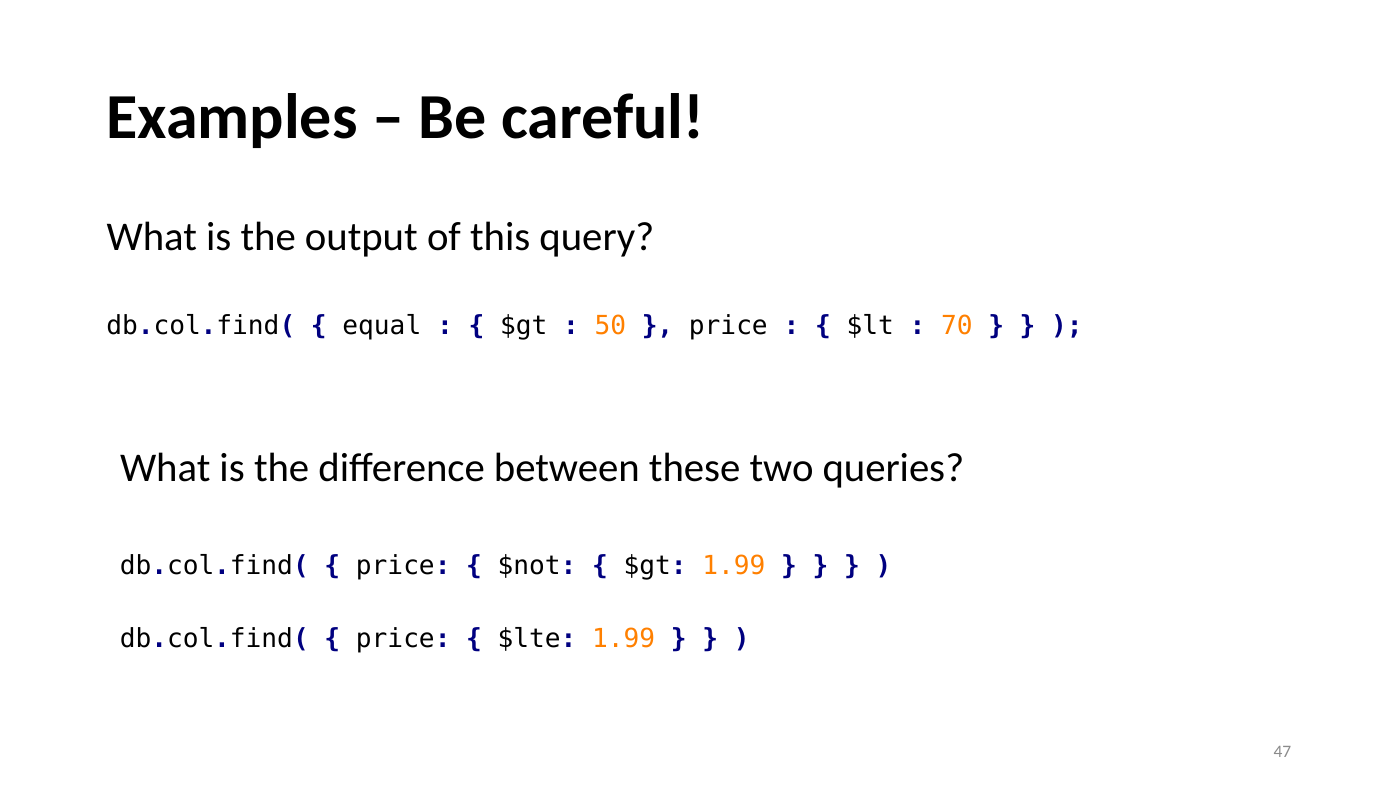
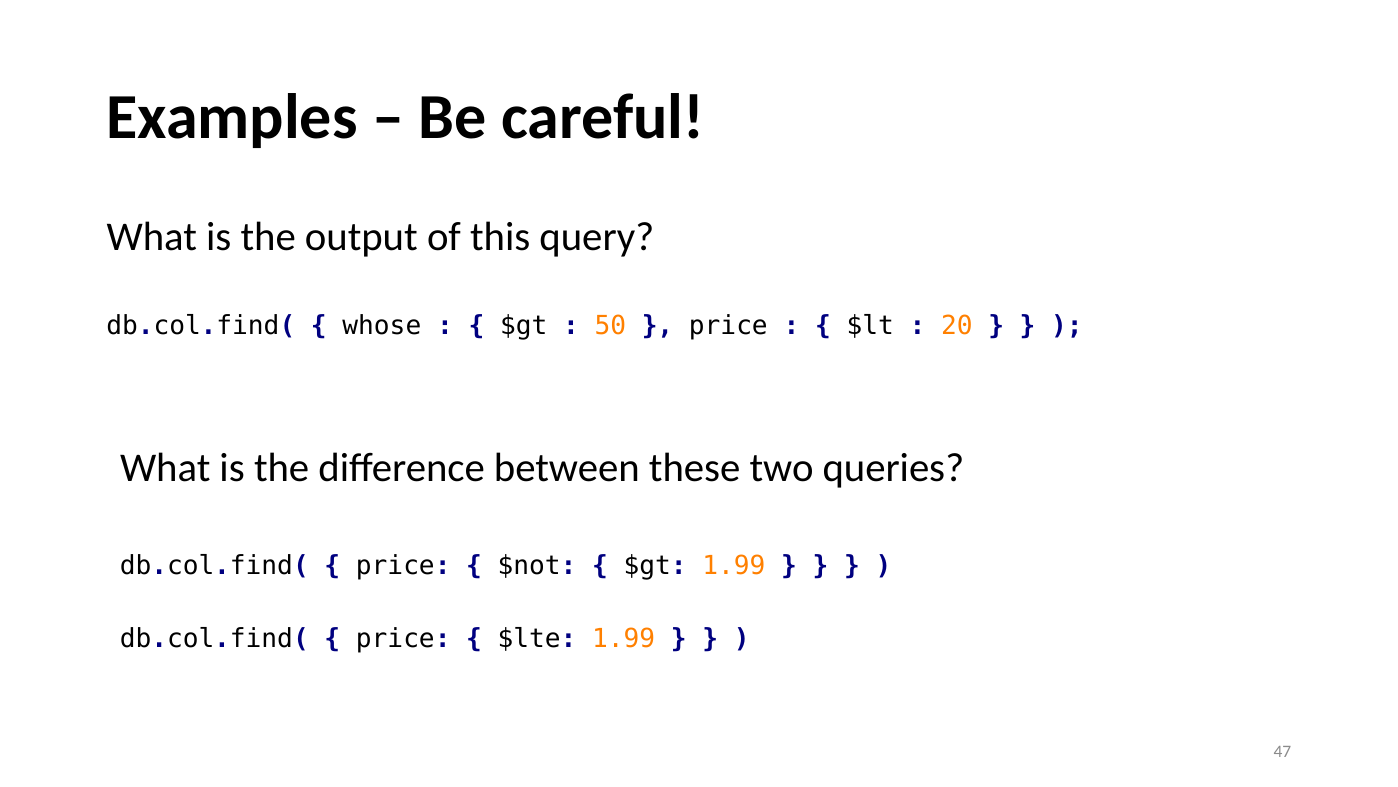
equal: equal -> whose (382, 326)
70: 70 -> 20 (957, 326)
